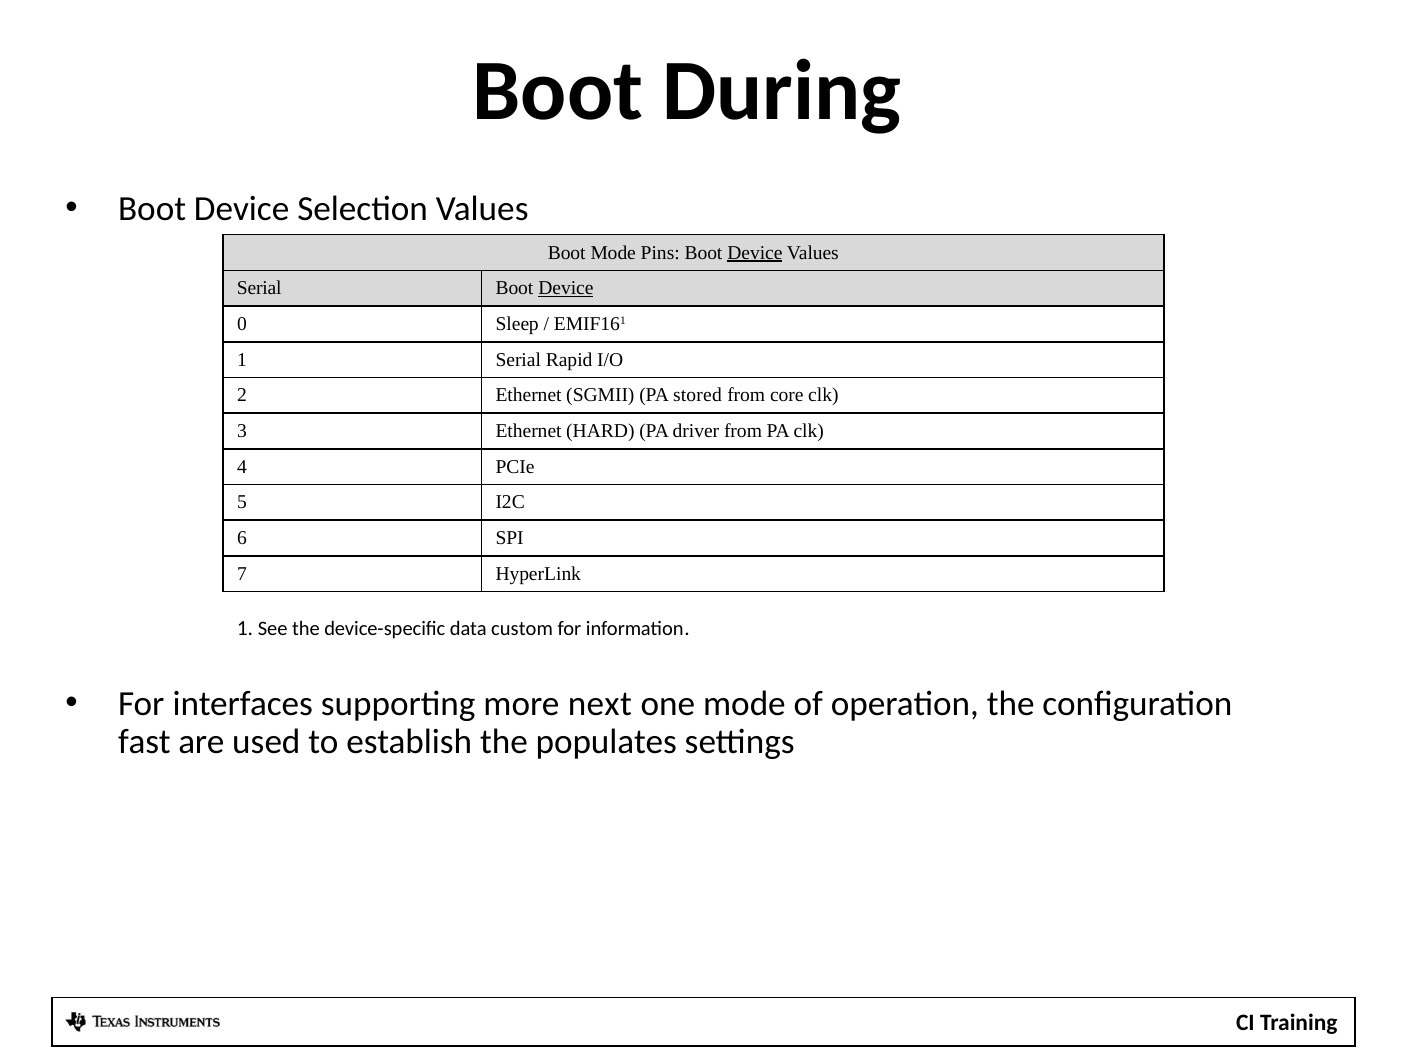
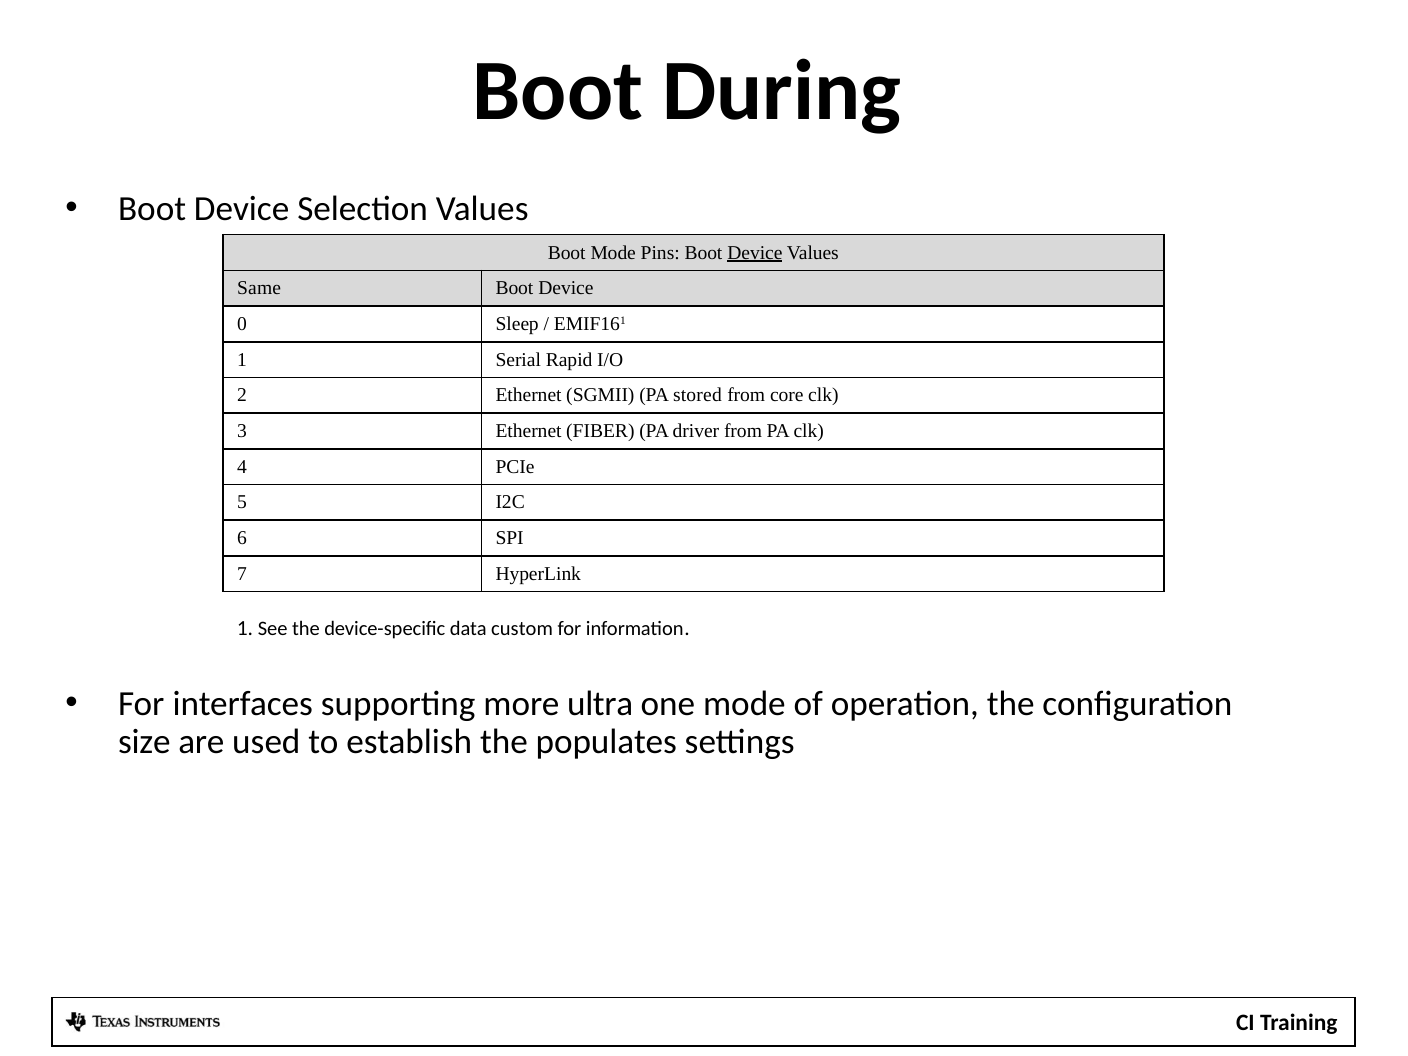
Serial: Serial -> Same (259, 288)
Device underline: present -> none (566, 288)
HARD: HARD -> FIBER (600, 431)
next: next -> ultra (600, 704)
fast: fast -> size (144, 742)
